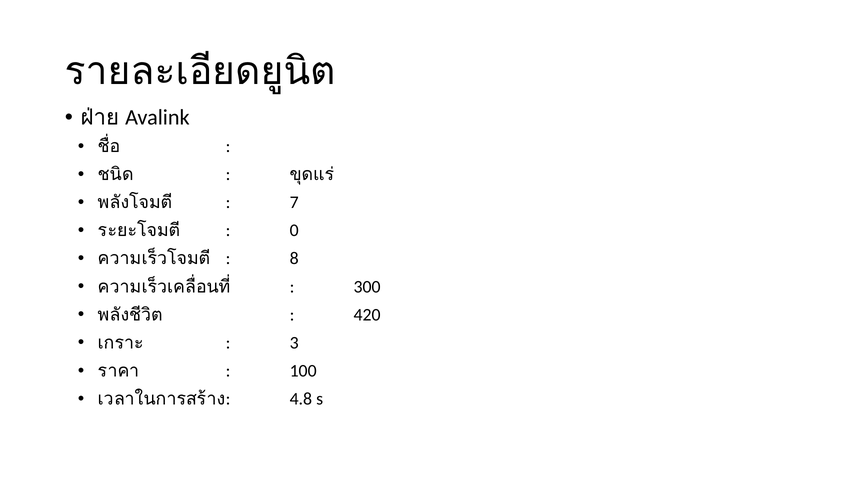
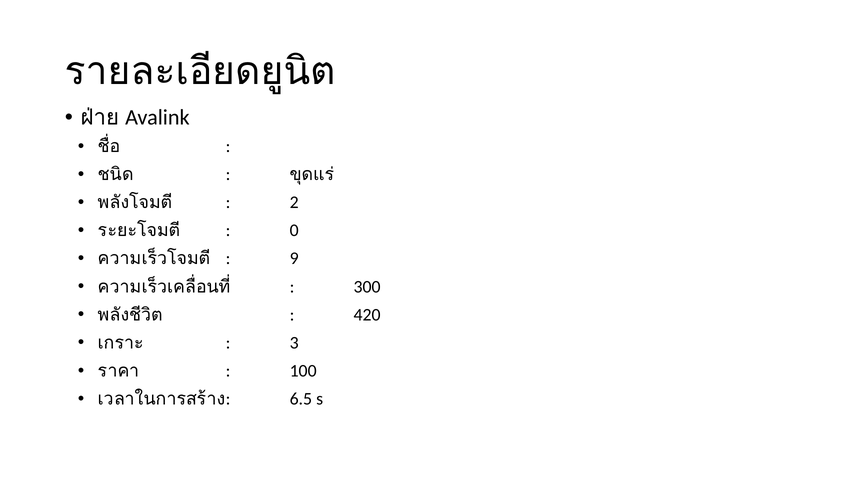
7: 7 -> 2 (294, 203)
8: 8 -> 9 (294, 259)
4.8: 4.8 -> 6.5 (301, 399)
